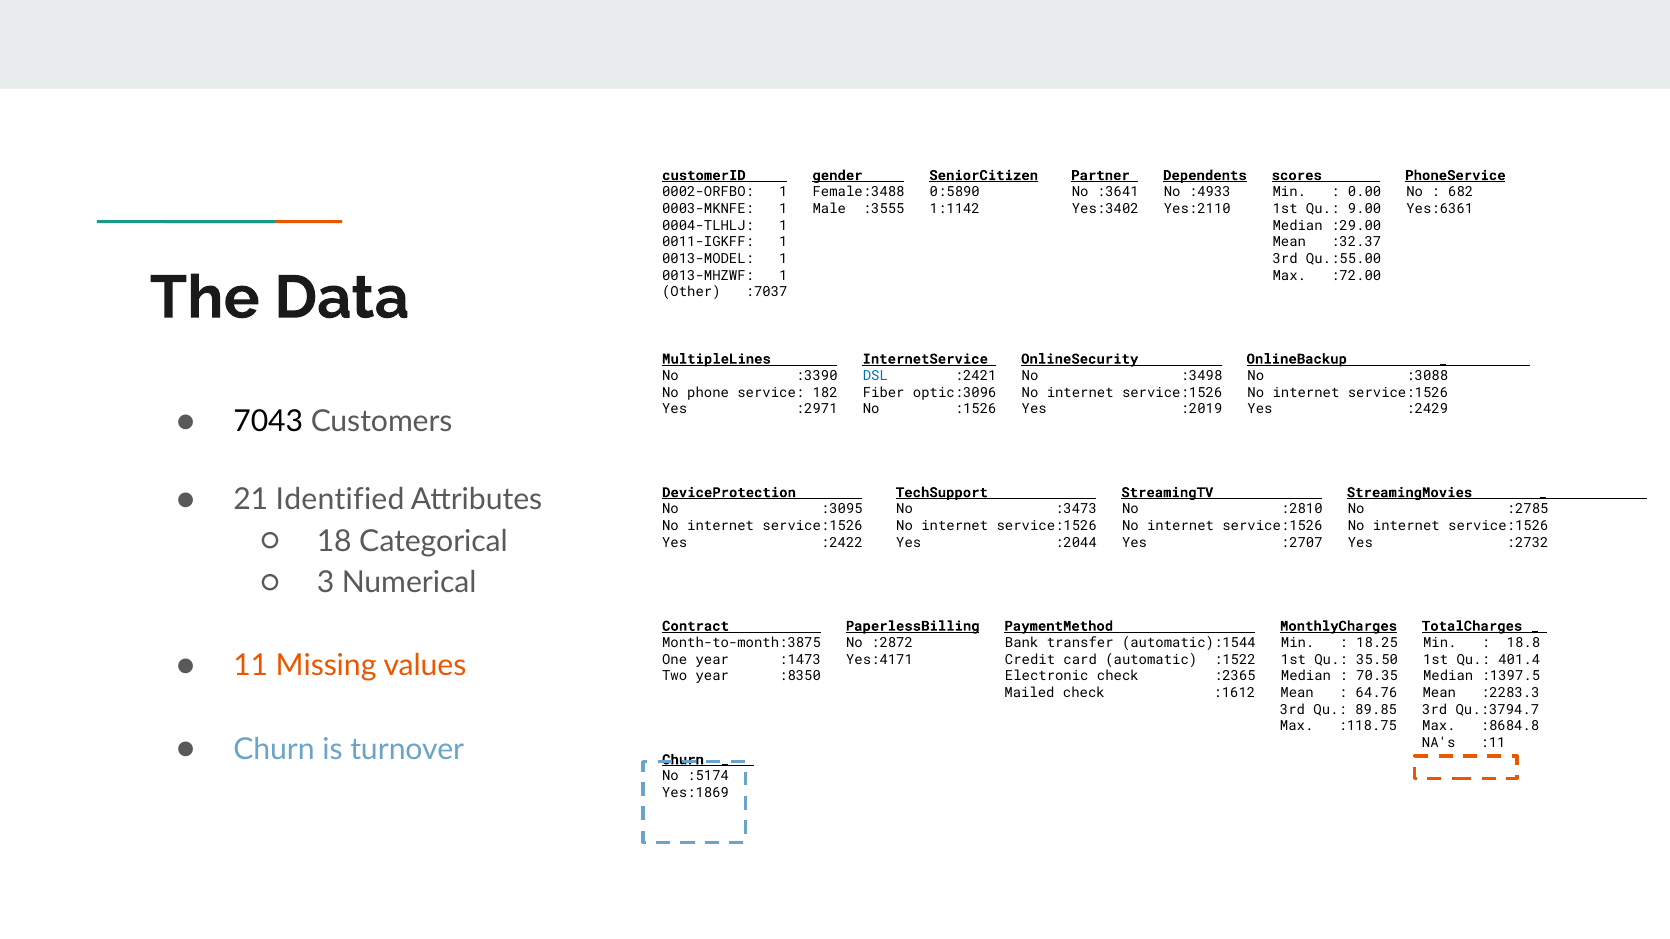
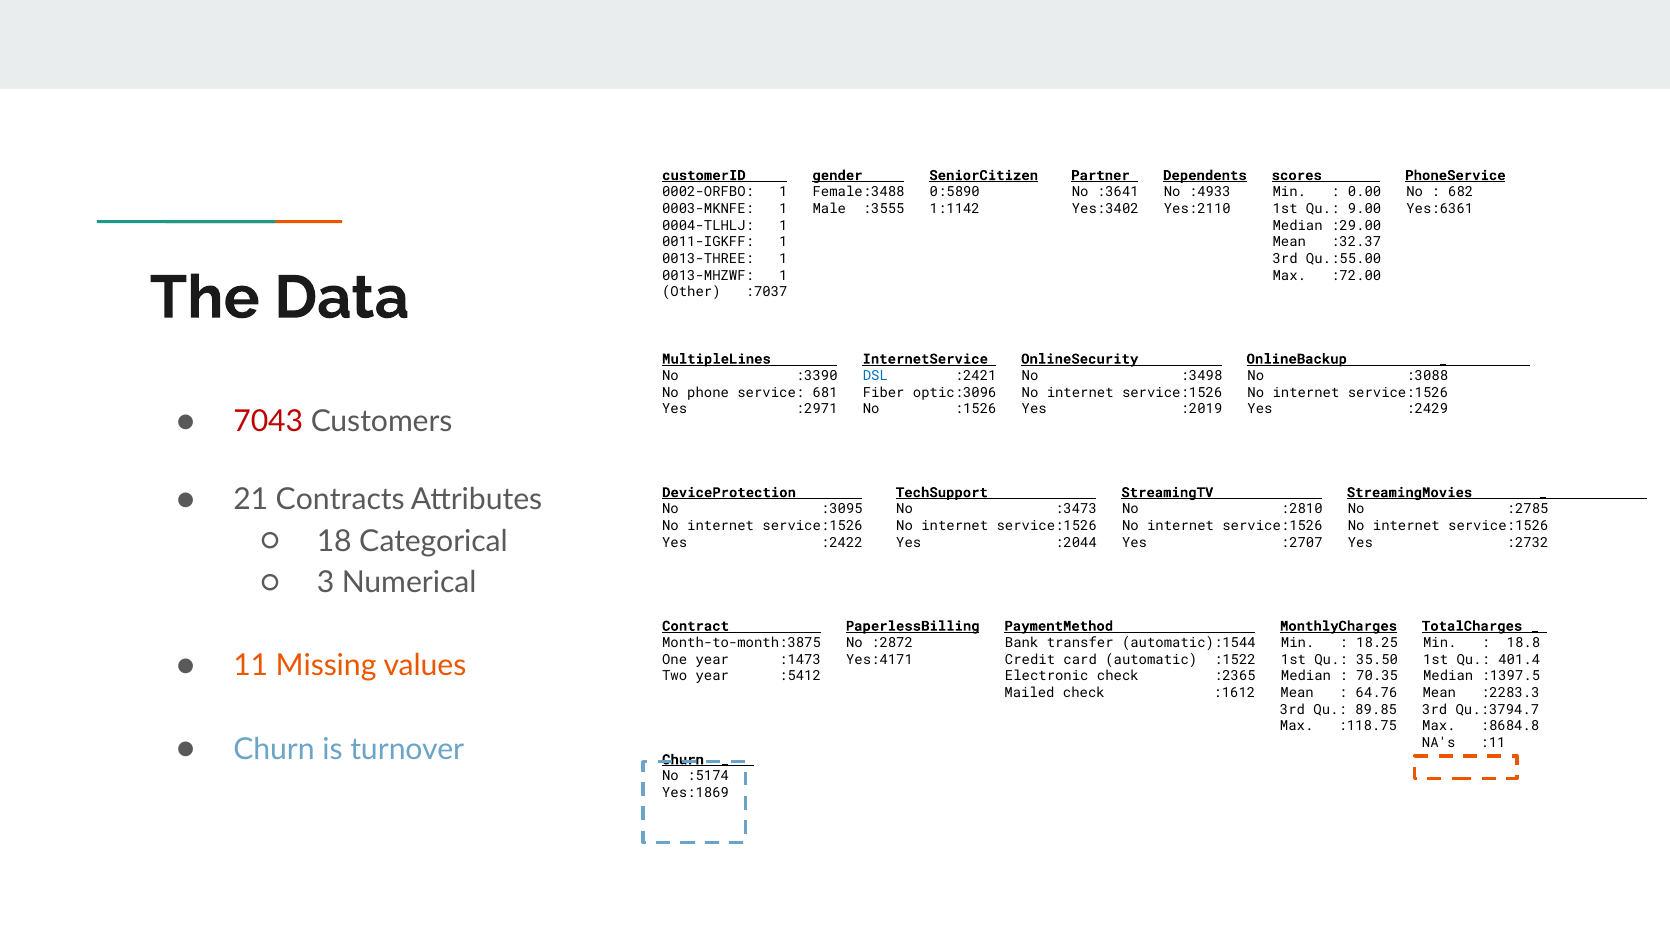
0013-MODEL: 0013-MODEL -> 0013-THREE (708, 259)
182: 182 -> 681 (825, 393)
7043 colour: black -> red (268, 422)
Identified: Identified -> Contracts (340, 500)
:8350: :8350 -> :5412 (800, 676)
